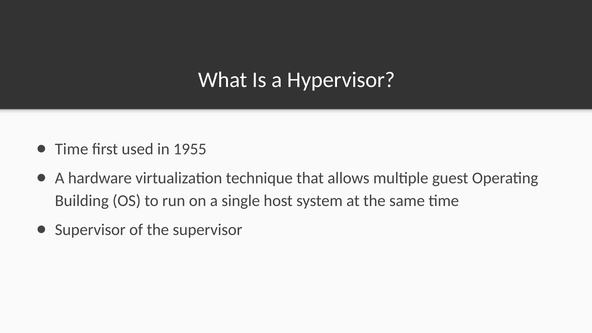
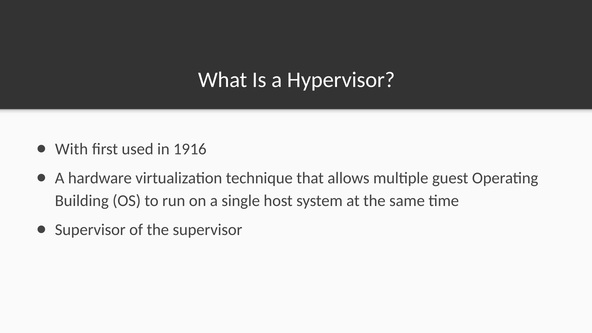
Time: Time -> With (72, 149)
1955: 1955 -> 1916 (190, 149)
